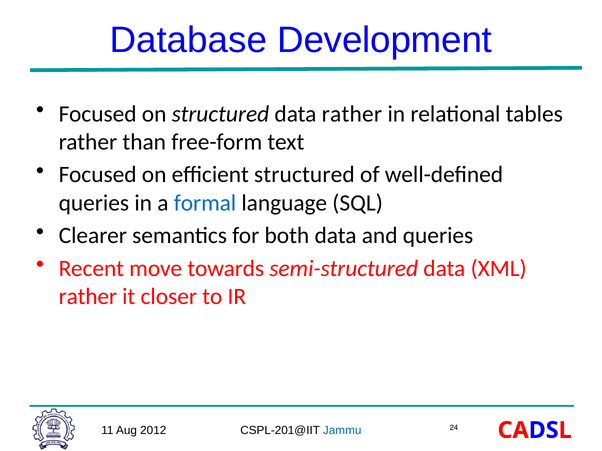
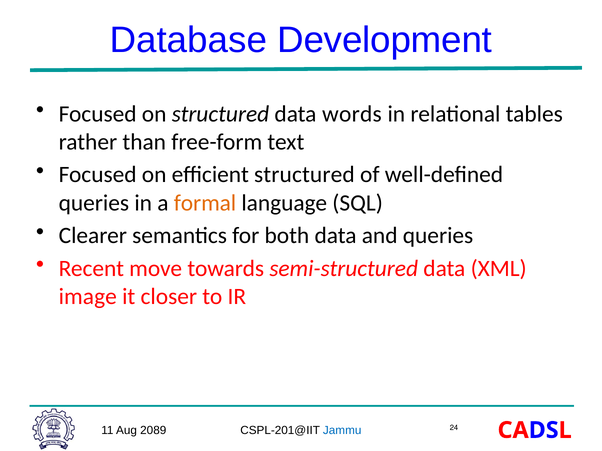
data rather: rather -> words (352, 114)
formal colour: blue -> orange (205, 203)
rather: rather -> image (88, 297)
2012: 2012 -> 2089 (153, 431)
